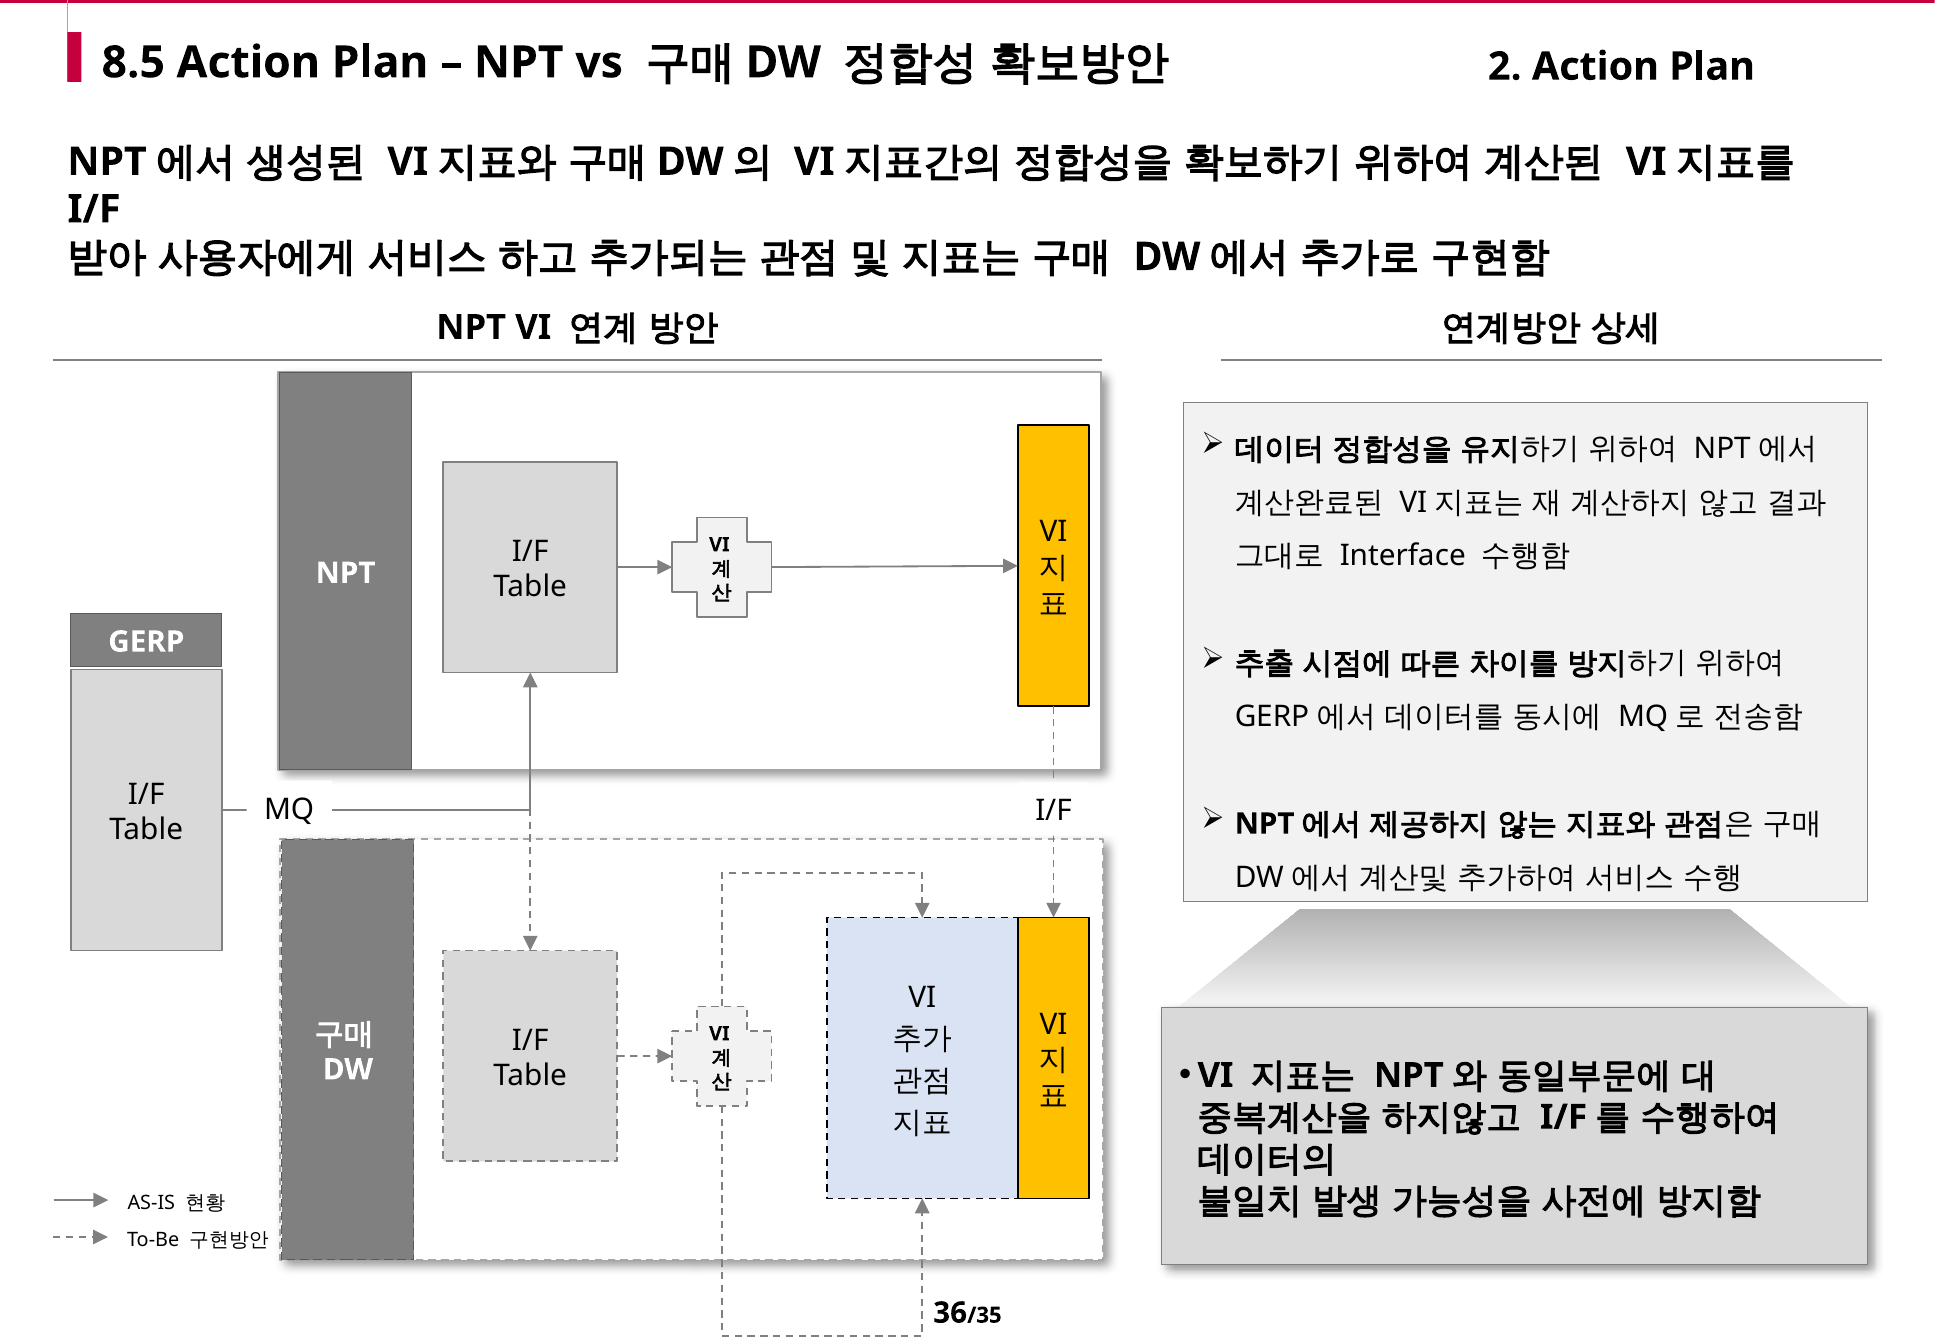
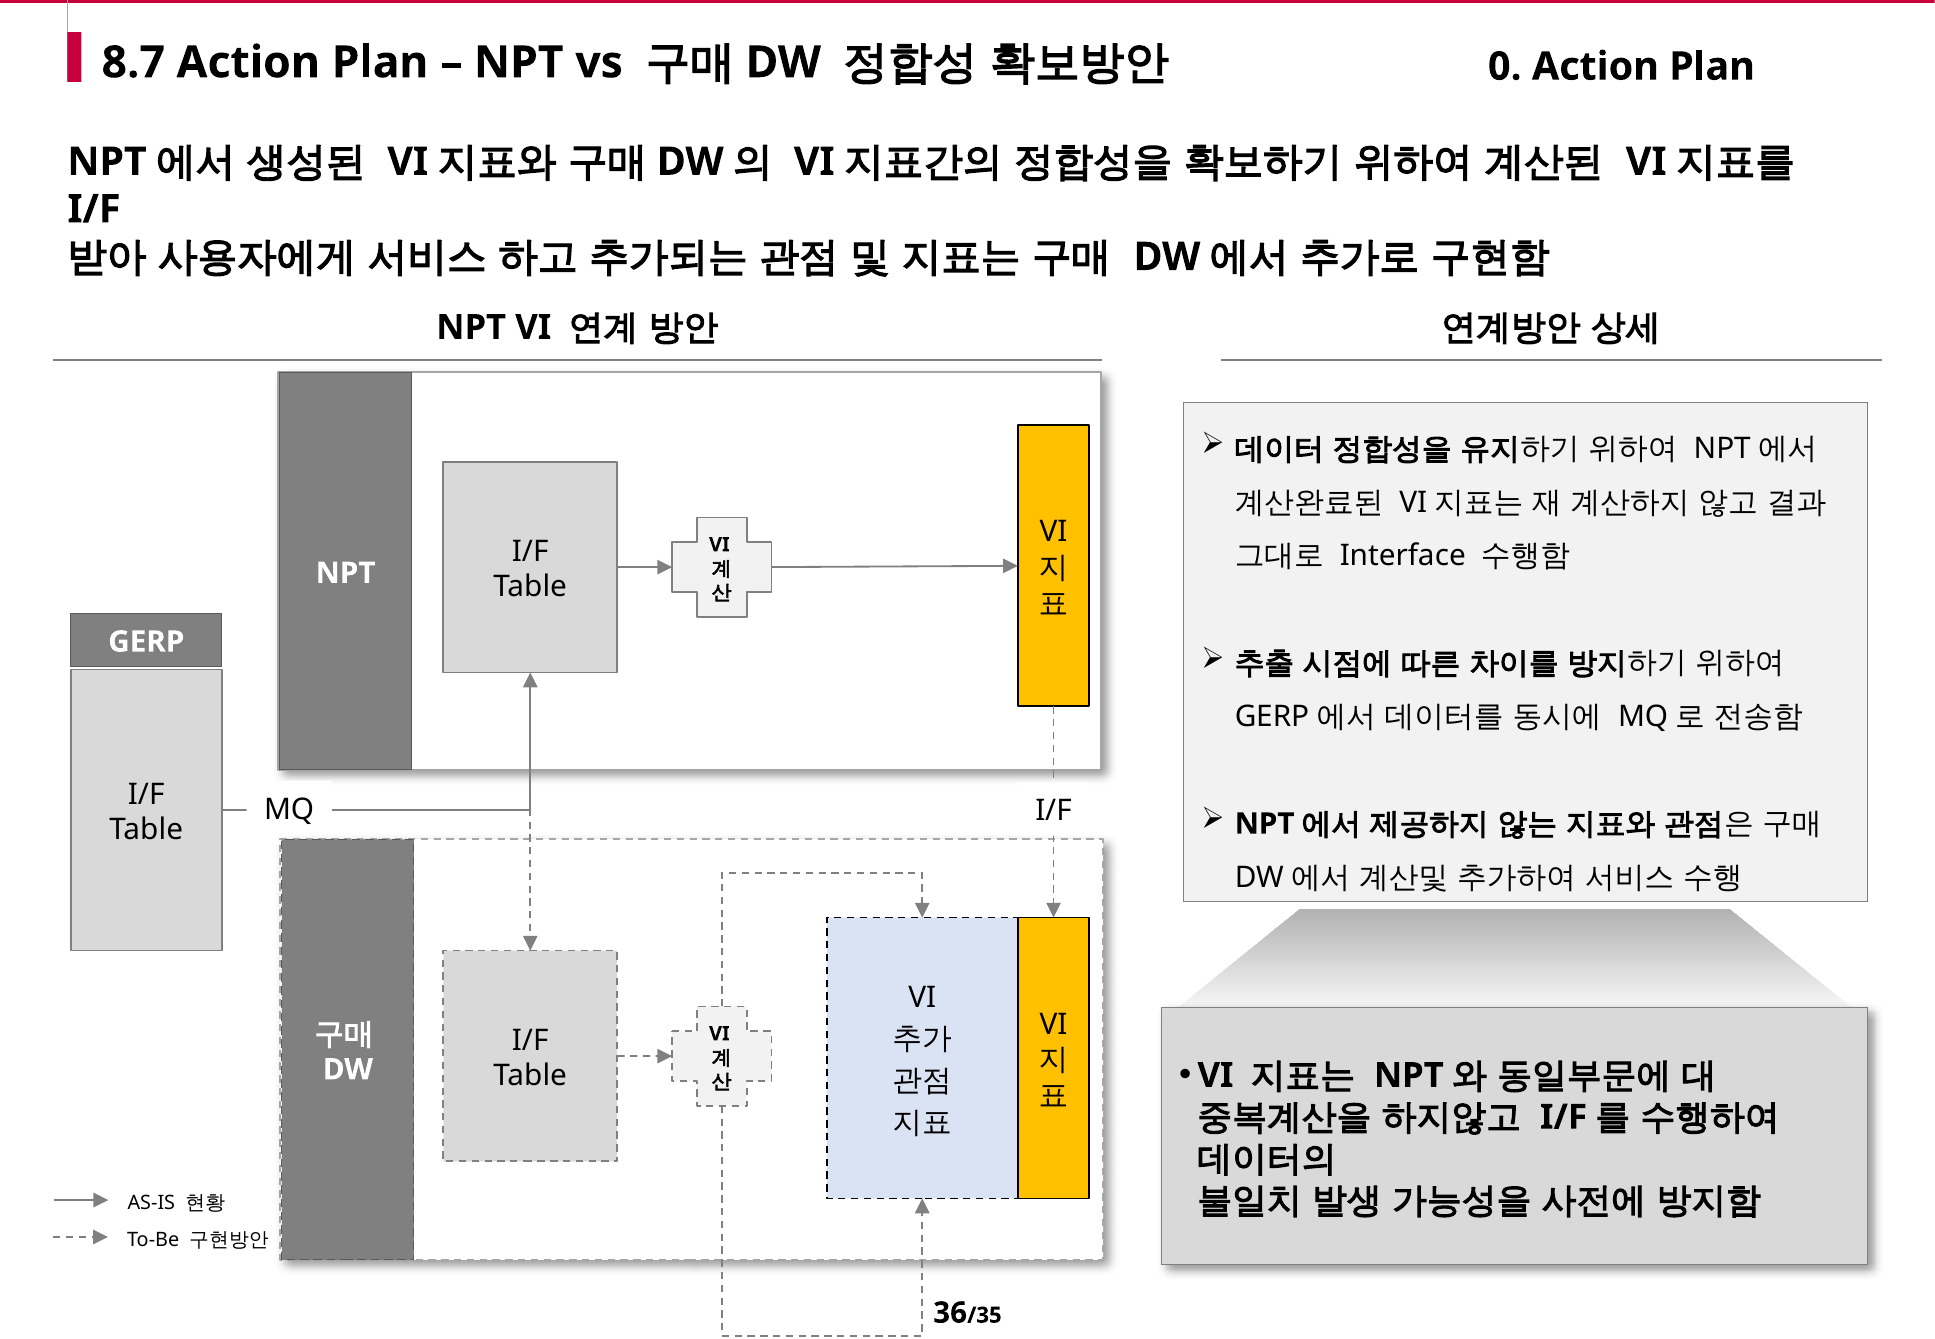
8.5: 8.5 -> 8.7 (133, 63)
2: 2 -> 0 (1505, 67)
